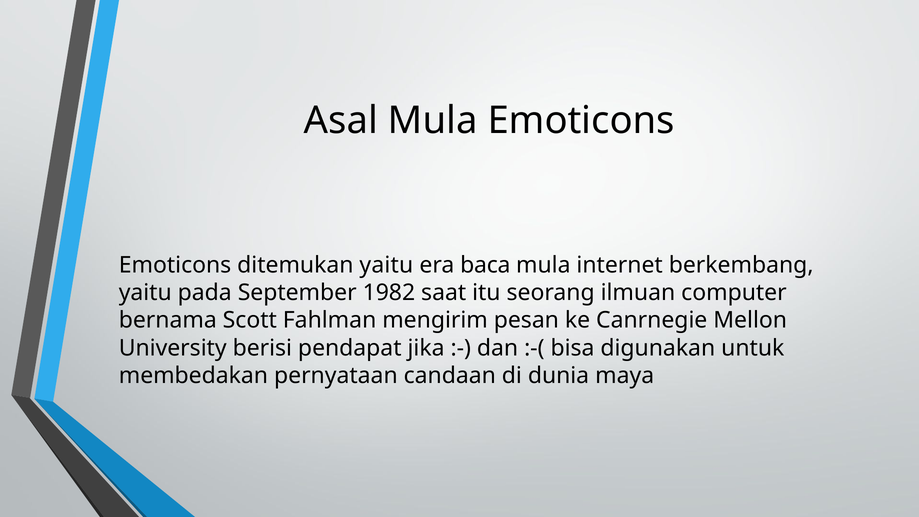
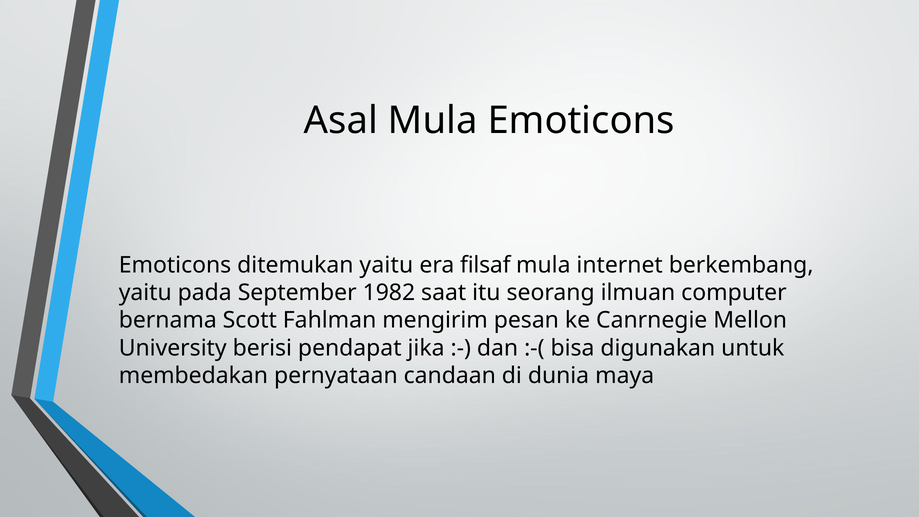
baca: baca -> filsaf (485, 265)
